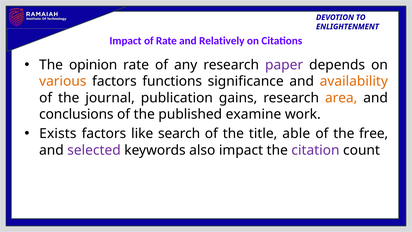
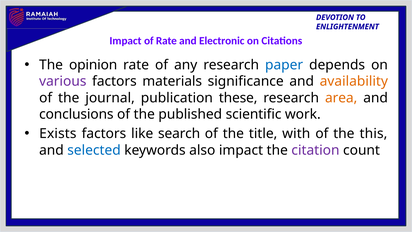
Relatively: Relatively -> Electronic (222, 41)
paper colour: purple -> blue (284, 65)
various colour: orange -> purple (63, 81)
functions: functions -> materials (172, 81)
gains: gains -> these (238, 98)
examine: examine -> scientific (254, 114)
able: able -> with (296, 134)
free: free -> this (374, 134)
selected colour: purple -> blue (94, 150)
